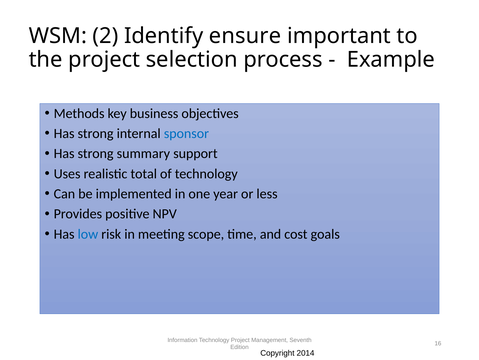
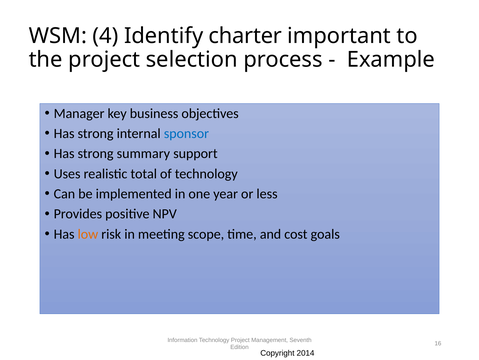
2: 2 -> 4 (106, 36)
ensure: ensure -> charter (245, 36)
Methods: Methods -> Manager (79, 113)
low colour: blue -> orange (88, 234)
